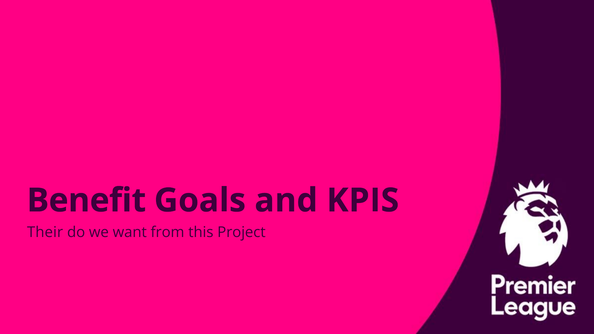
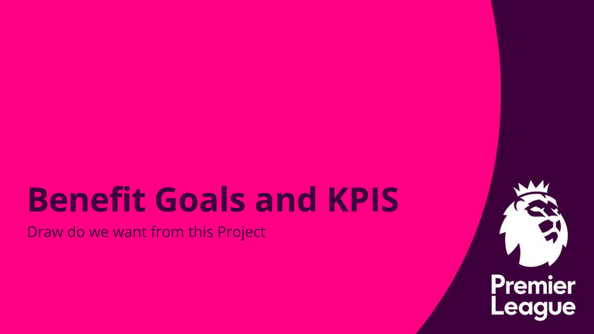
Their: Their -> Draw (45, 232)
